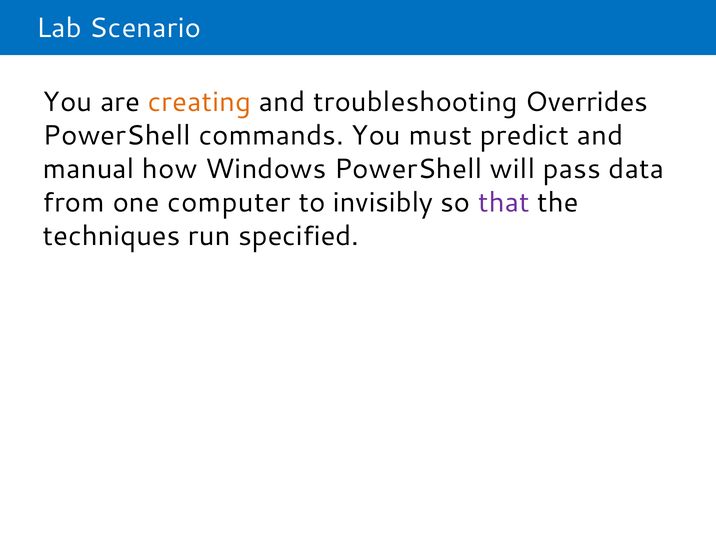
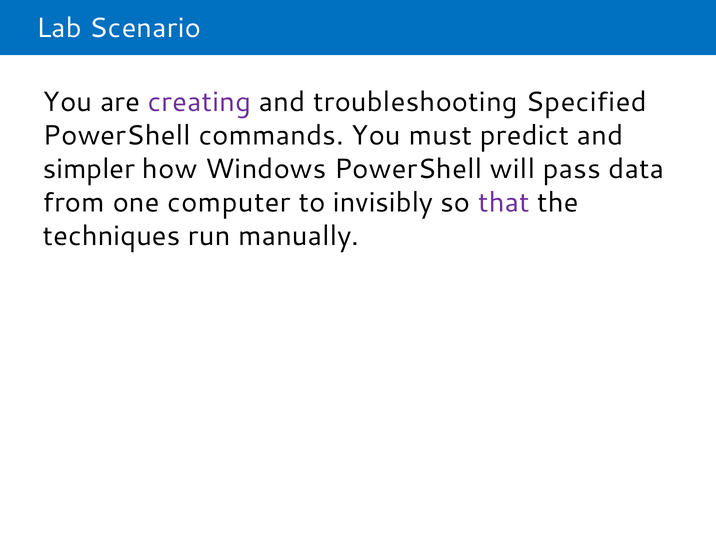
creating colour: orange -> purple (200, 102)
Overrides: Overrides -> Specified (586, 102)
manual: manual -> simpler (89, 169)
specified: specified -> manually (299, 236)
